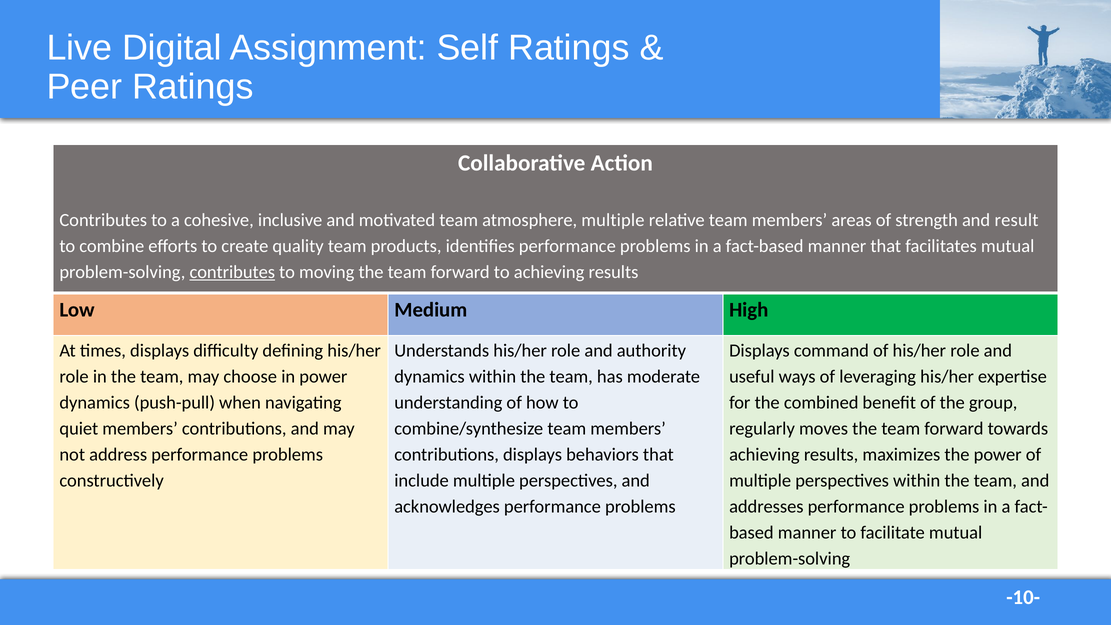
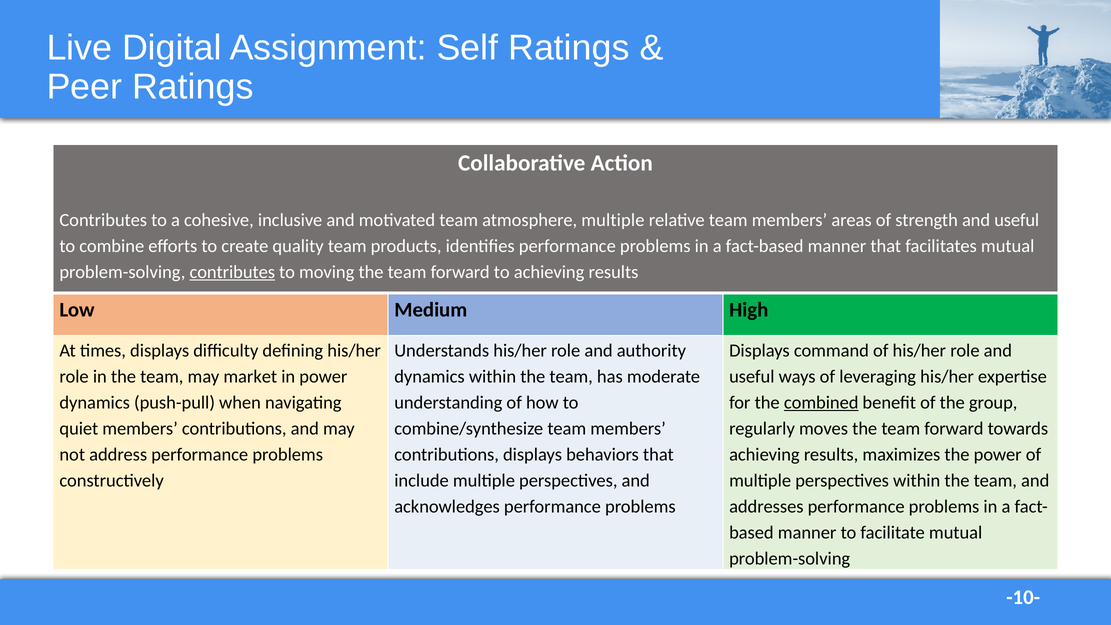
strength and result: result -> useful (1017, 220)
choose: choose -> market (250, 376)
combined underline: none -> present (821, 402)
